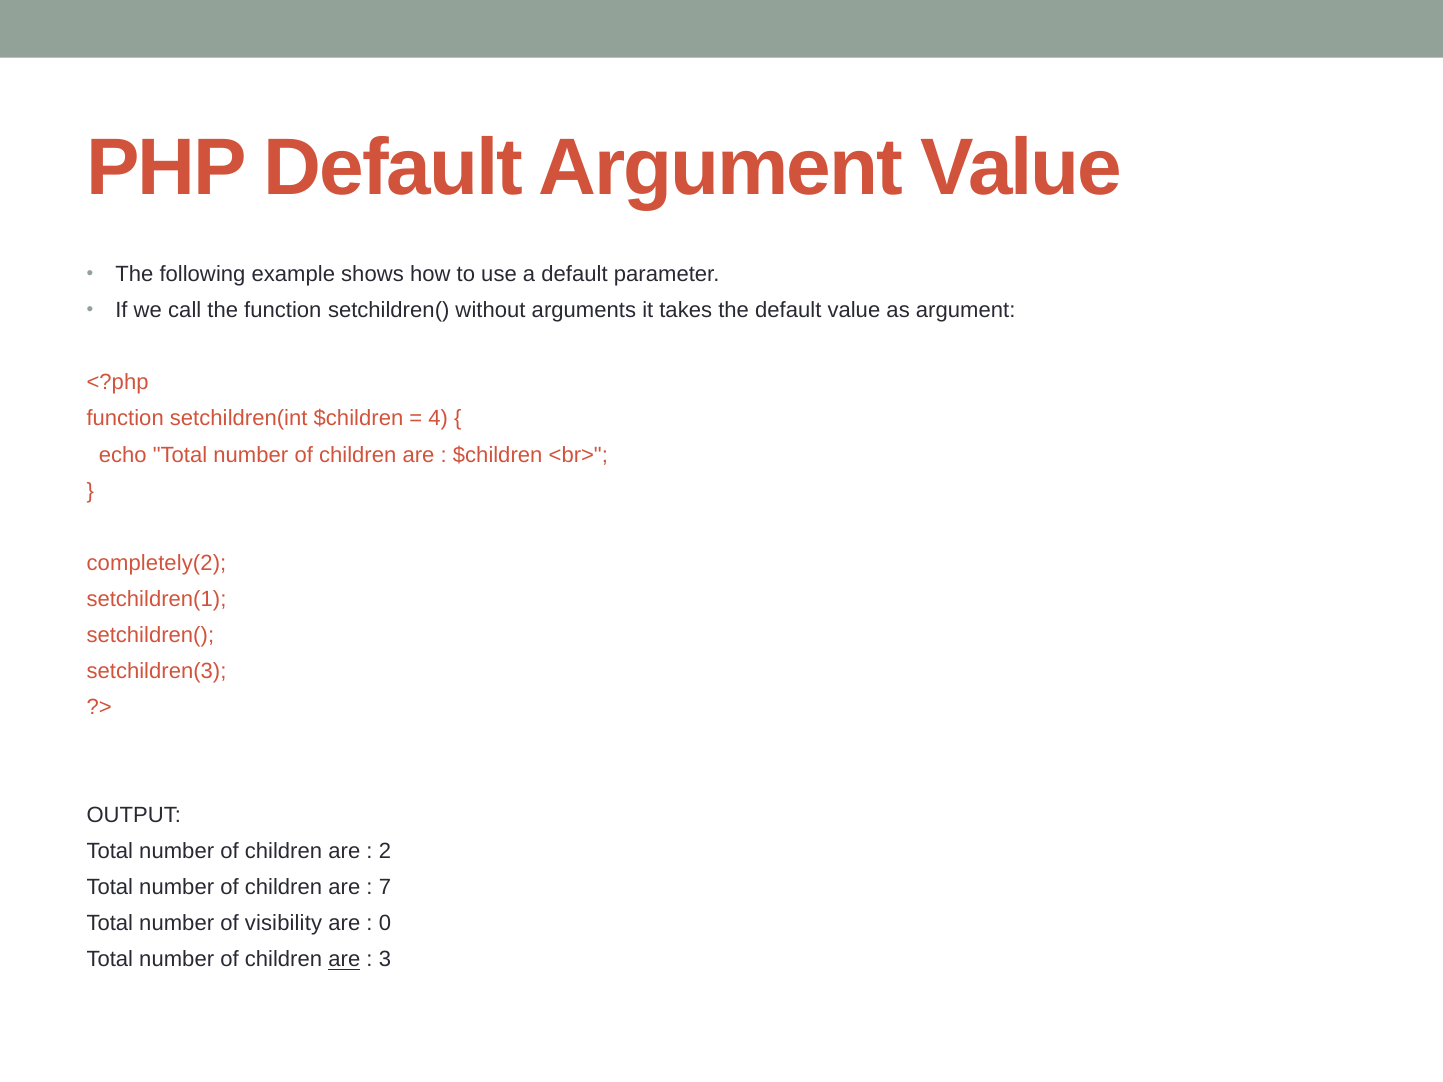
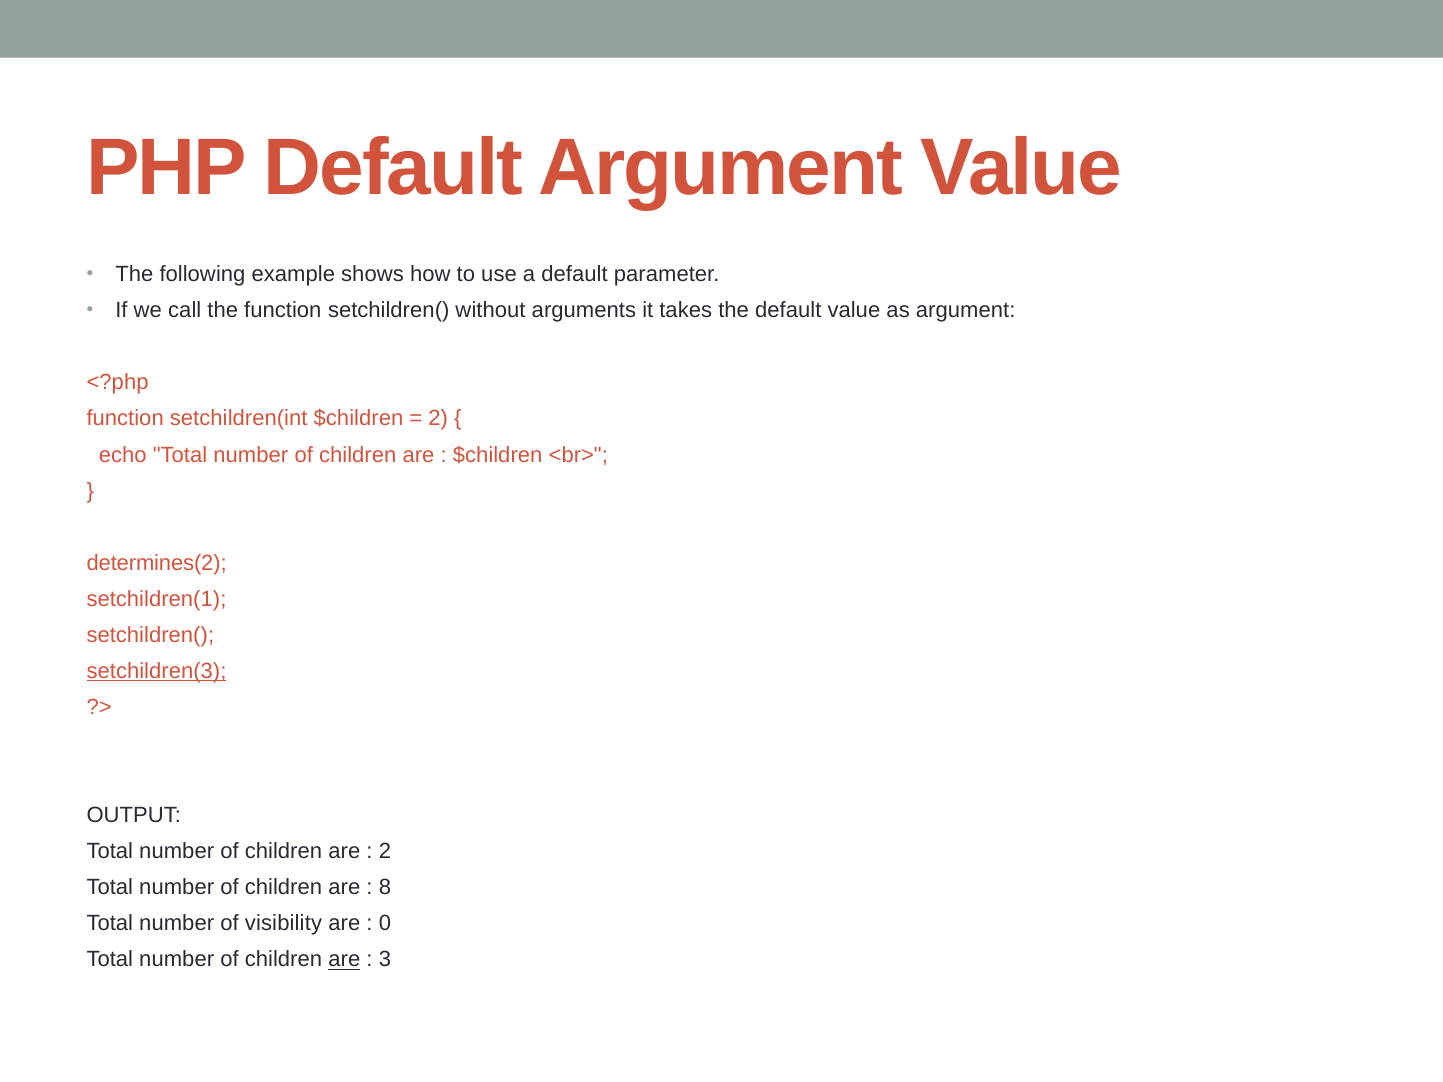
4: 4 -> 2 (438, 419)
completely(2: completely(2 -> determines(2 (157, 563)
setchildren(3 underline: none -> present (157, 671)
7: 7 -> 8 (385, 888)
